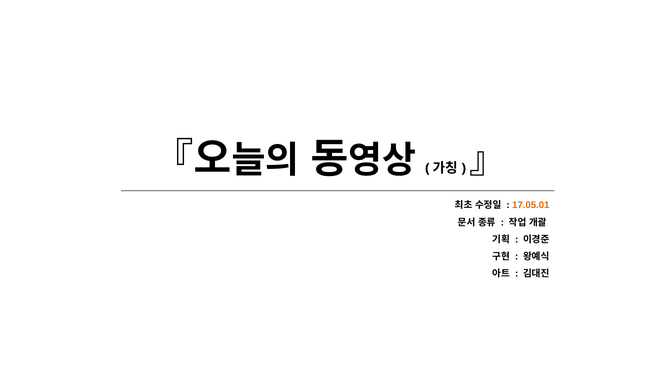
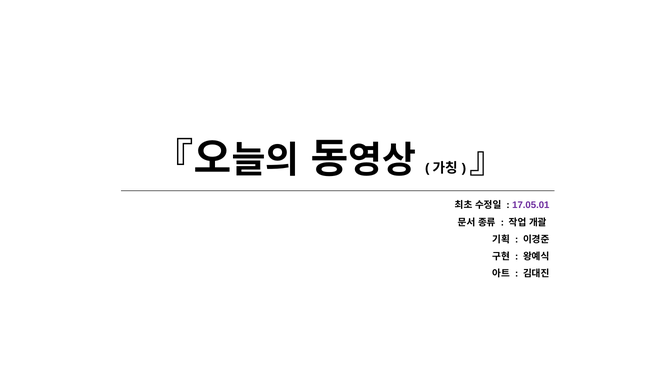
17.05.01 colour: orange -> purple (531, 206)
